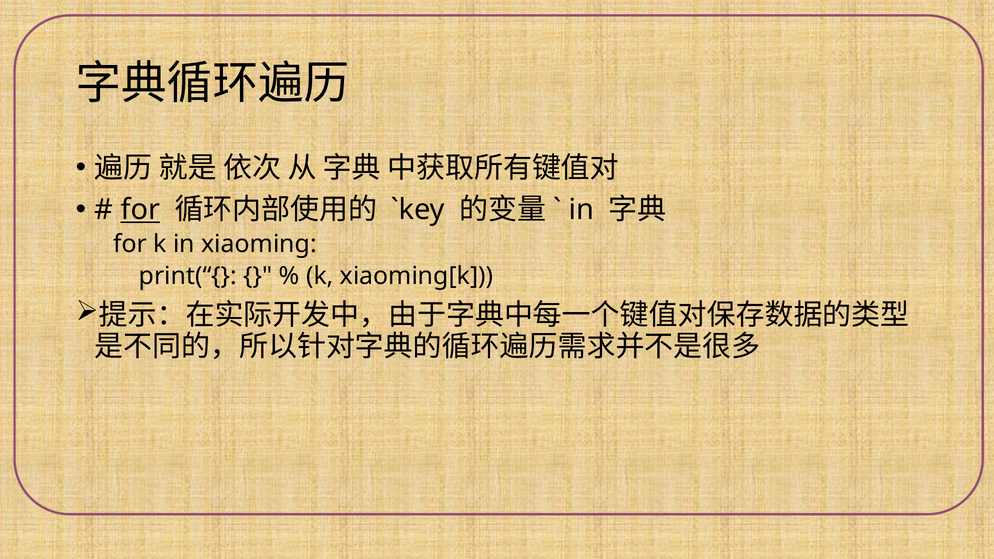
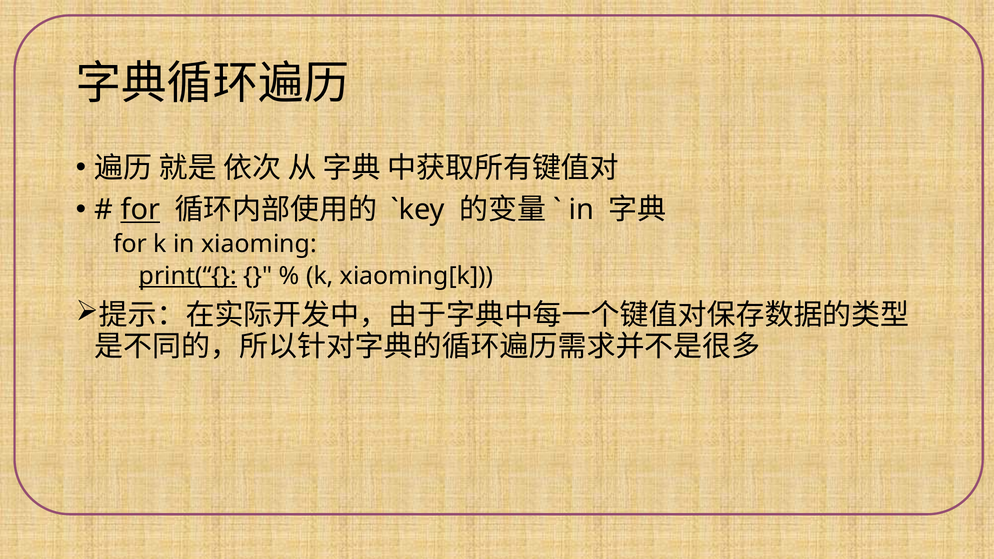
print(“{ underline: none -> present (188, 276)
